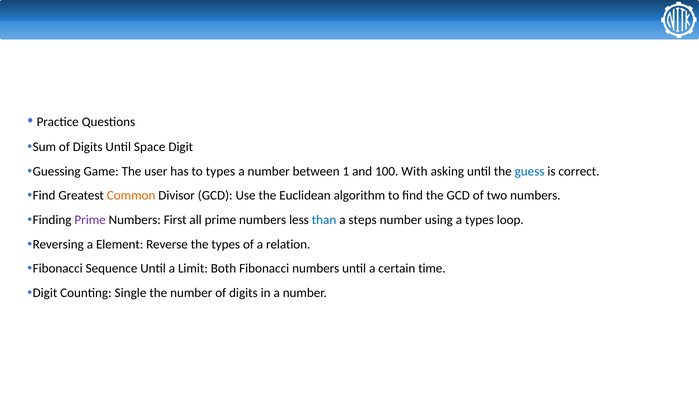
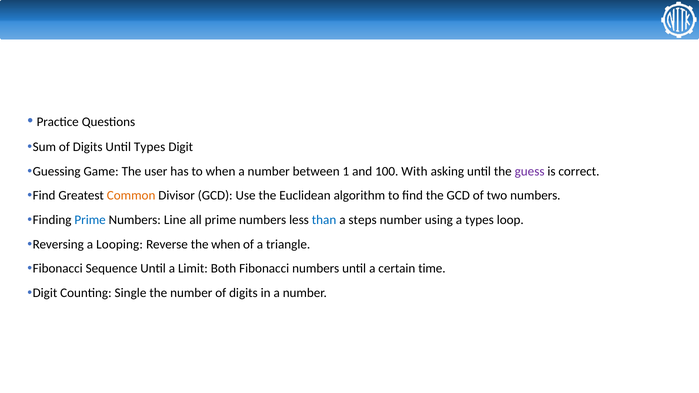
Until Space: Space -> Types (150, 147)
to types: types -> when (221, 171)
guess colour: blue -> purple (530, 171)
Prime colour: purple -> blue (90, 220)
First: First -> Line (175, 220)
a Element: Element -> Looping (120, 244)
the types: types -> when (226, 244)
relation: relation -> triangle (288, 244)
